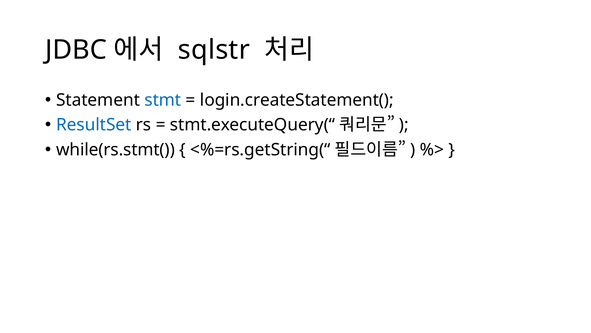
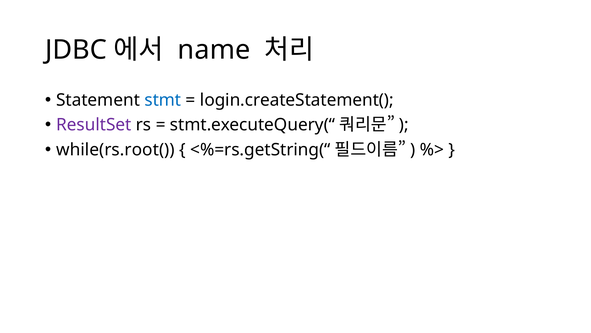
sqlstr: sqlstr -> name (214, 50)
ResultSet colour: blue -> purple (94, 125)
while(rs.stmt(: while(rs.stmt( -> while(rs.root( (115, 149)
